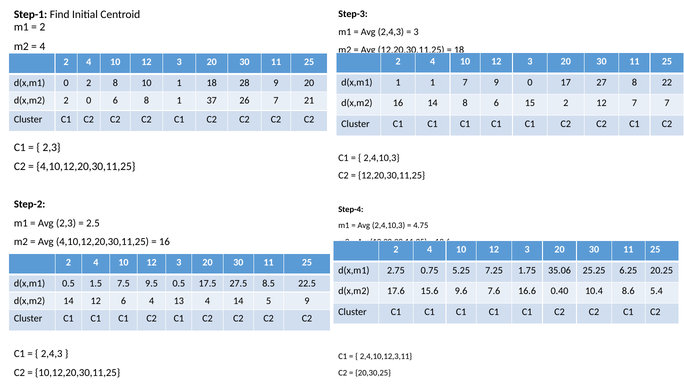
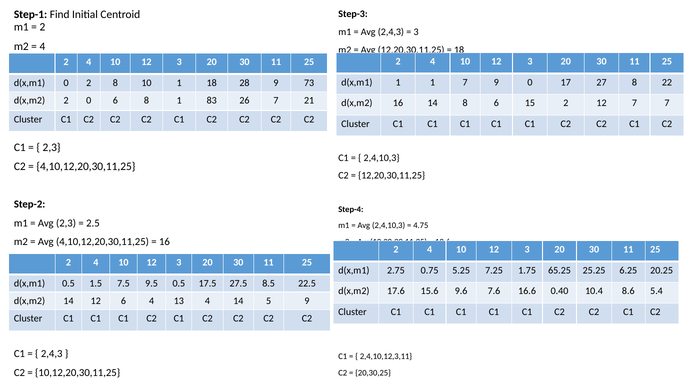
9 20: 20 -> 73 (309, 83)
37: 37 -> 83 (212, 101)
35.06: 35.06 -> 65.25 (559, 270)
